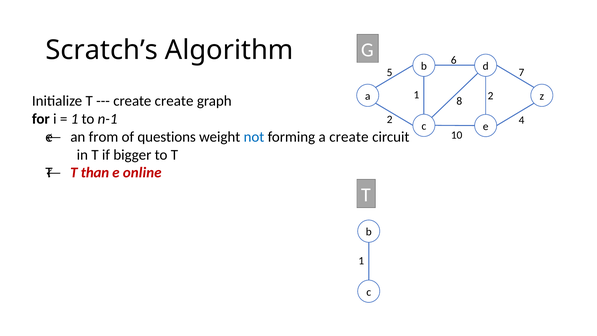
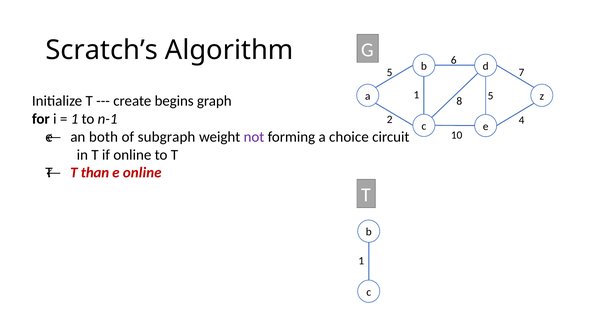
create create: create -> begins (174, 101)
8 2: 2 -> 5 (491, 96)
from: from -> both (103, 137)
questions: questions -> subgraph (167, 137)
not colour: blue -> purple (254, 137)
a create: create -> choice (349, 137)
if bigger: bigger -> online (132, 155)
